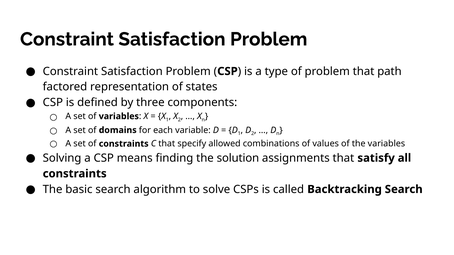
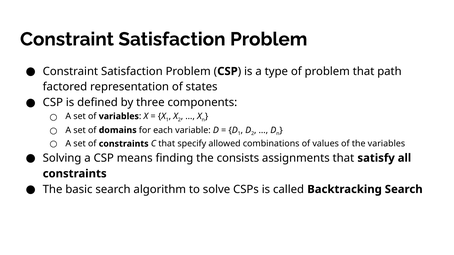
solution: solution -> consists (238, 158)
